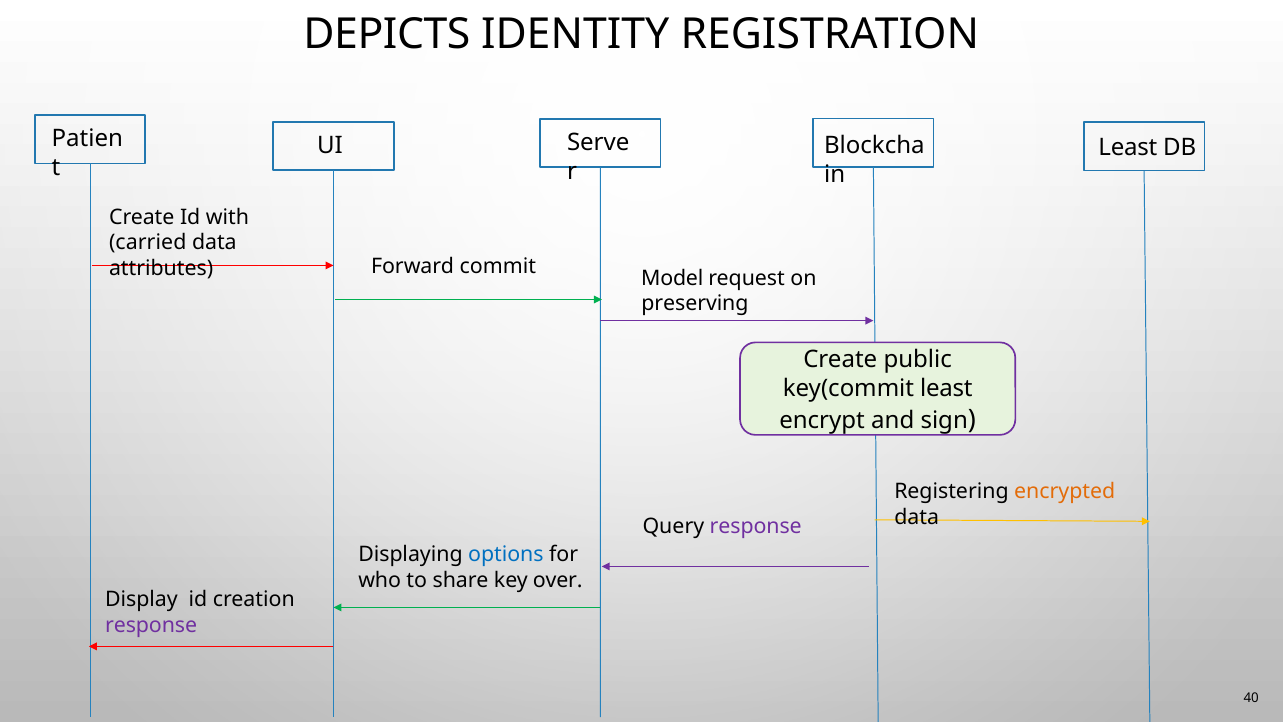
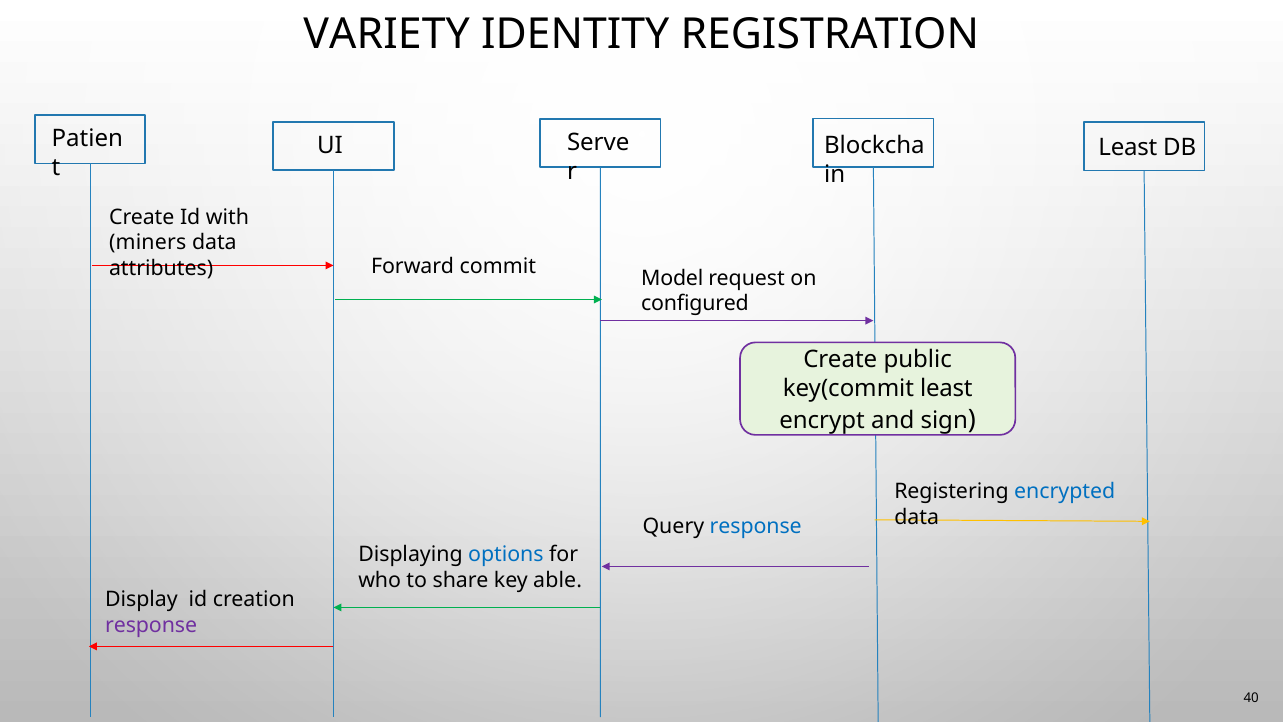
DEPICTS: DEPICTS -> VARIETY (387, 35)
carried: carried -> miners (148, 243)
preserving: preserving -> configured (695, 304)
encrypted colour: orange -> blue (1065, 491)
response colour: purple -> blue (756, 527)
over: over -> able (558, 580)
